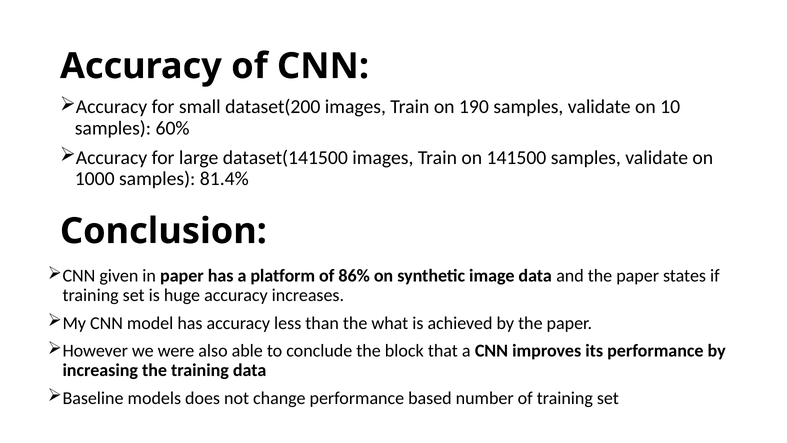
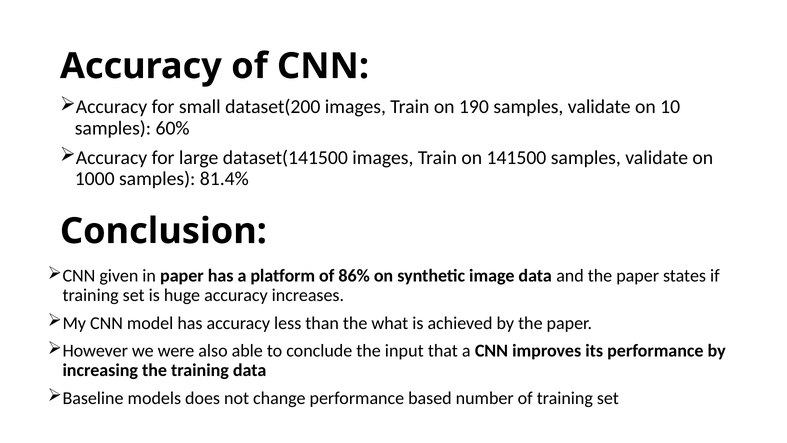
block: block -> input (404, 351)
